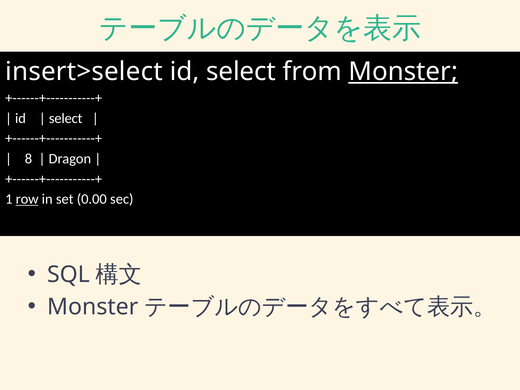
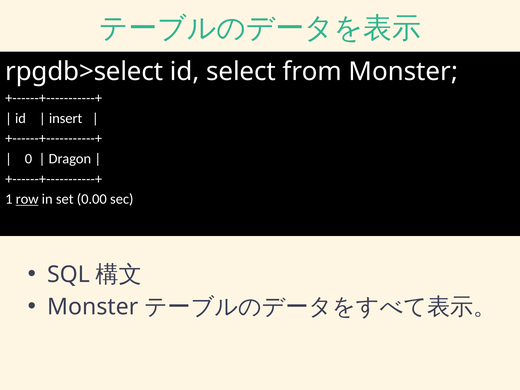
insert>select: insert>select -> rpgdb>select (84, 72)
Monster underline: present -> none (403, 72)
select: select -> insert (66, 118)
8: 8 -> 0 (28, 159)
